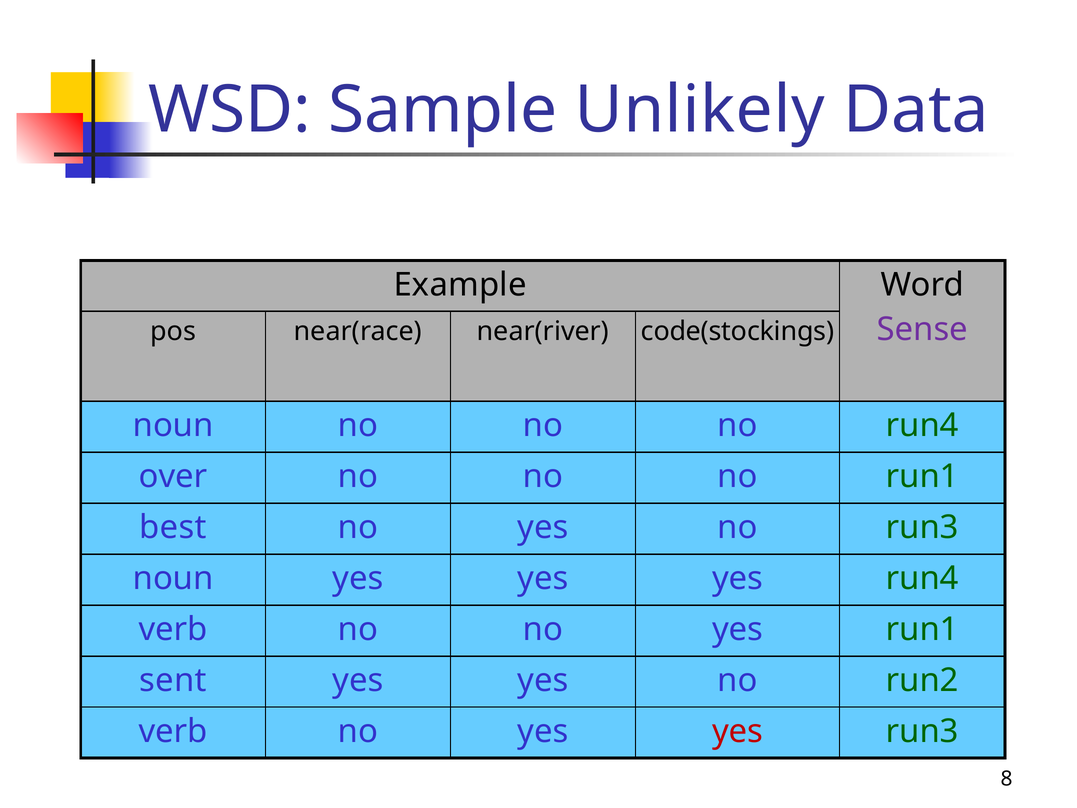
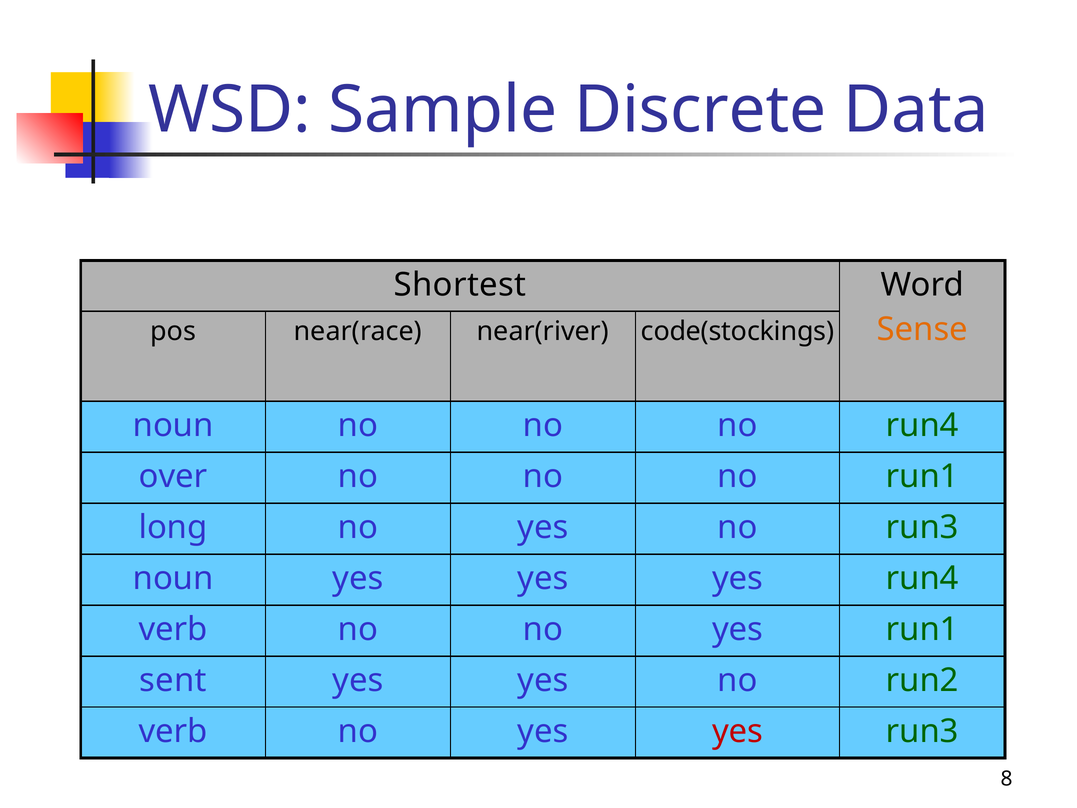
Unlikely: Unlikely -> Discrete (700, 110)
Example: Example -> Shortest (460, 285)
Sense colour: purple -> orange (922, 329)
best: best -> long (173, 527)
